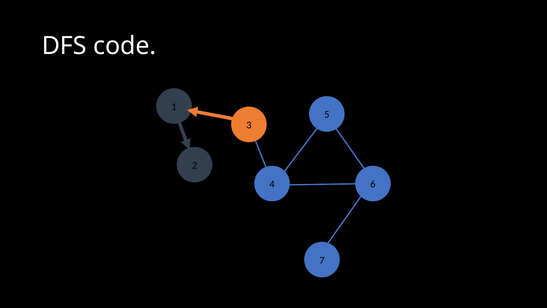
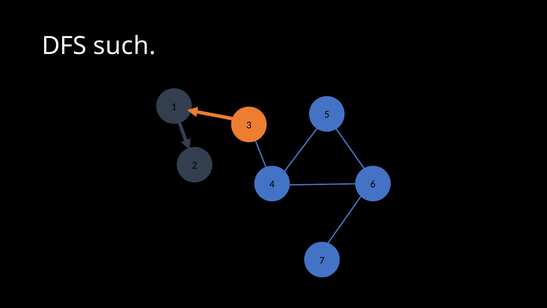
code: code -> such (125, 46)
